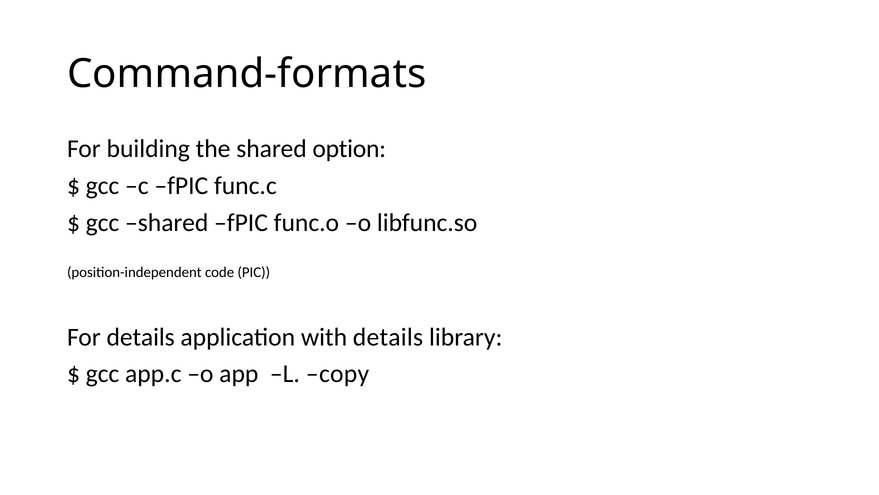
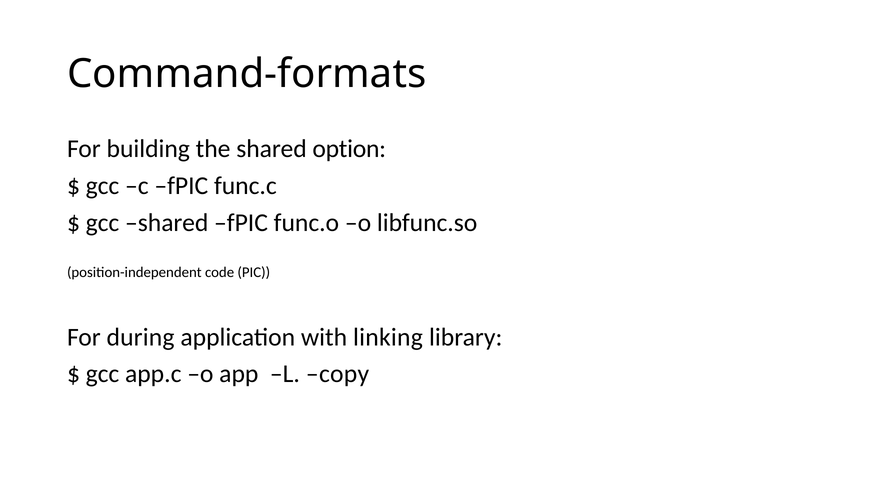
For details: details -> during (141, 337)
with details: details -> linking (388, 337)
